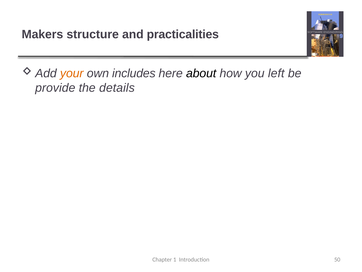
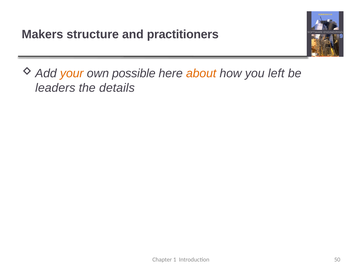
practicalities: practicalities -> practitioners (183, 34)
includes: includes -> possible (134, 73)
about colour: black -> orange (201, 73)
provide: provide -> leaders (55, 88)
